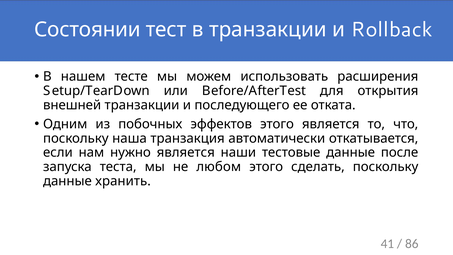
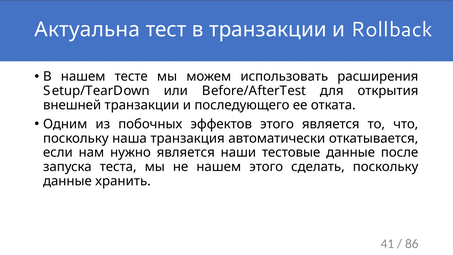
Состоянии: Состоянии -> Актуальна (87, 30)
не любом: любом -> нашем (219, 167)
